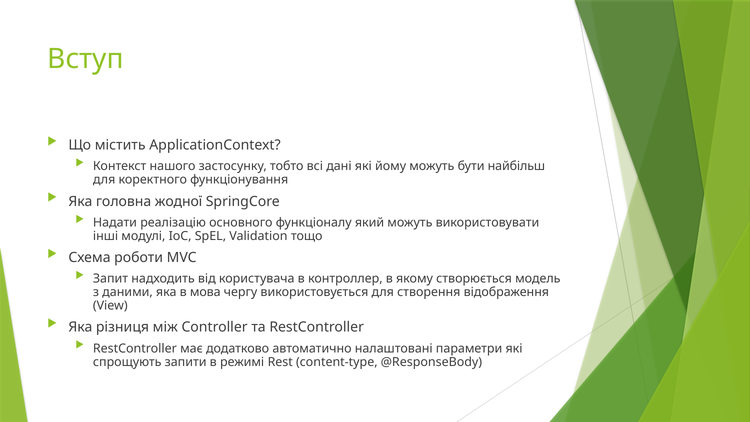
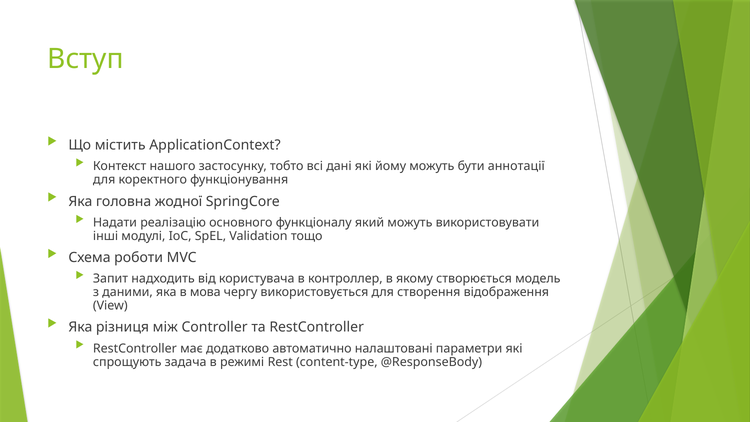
найбільш: найбільш -> аннотації (516, 166)
запити: запити -> задача (186, 362)
